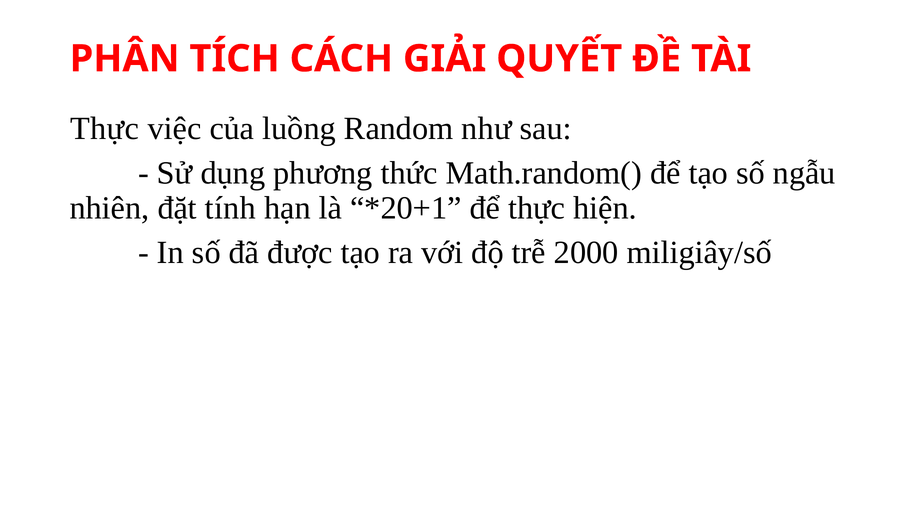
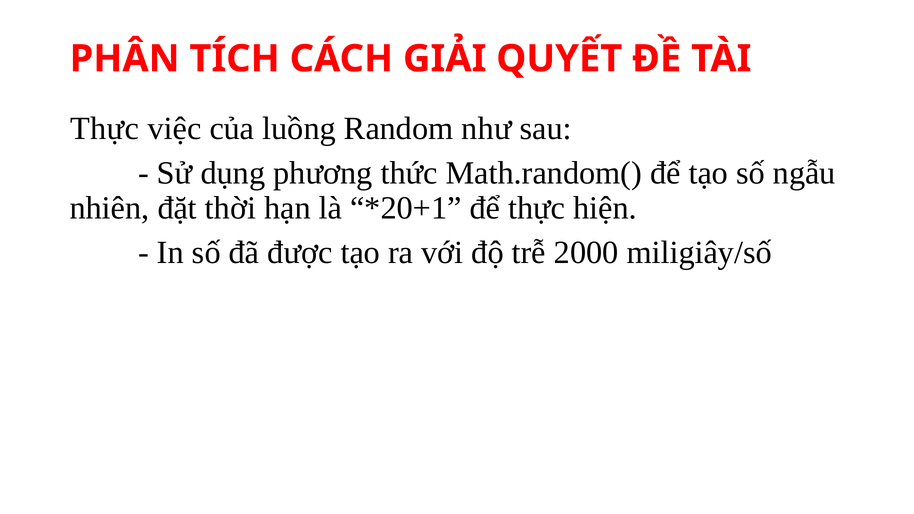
tính: tính -> thời (231, 208)
